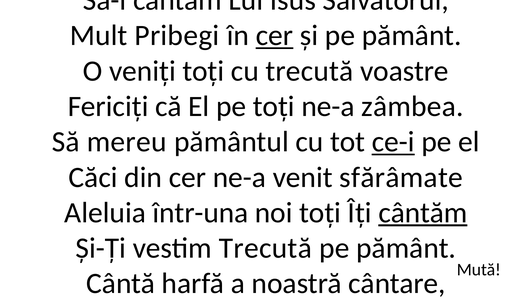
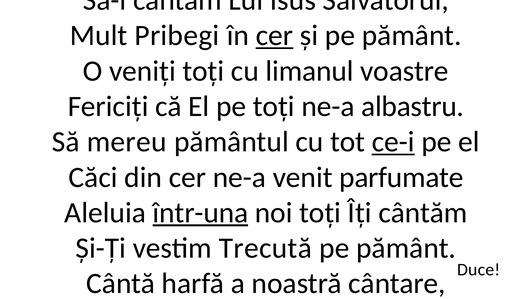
cu trecută: trecută -> limanul (310, 71)
ne-a zâmbea: zâmbea -> albastru (413, 106)
sfărâmate: sfărâmate -> parfumate (401, 177)
într-una underline: none -> present (200, 213)
cântăm underline: present -> none (423, 213)
Mută: Mută -> Duce (479, 270)
